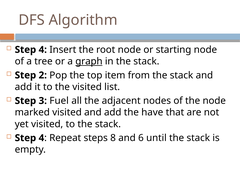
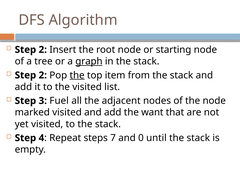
4: 4 -> 2 (43, 50)
the underline: none -> present (77, 75)
have: have -> want (152, 112)
8: 8 -> 7 (113, 138)
6: 6 -> 0 (141, 138)
